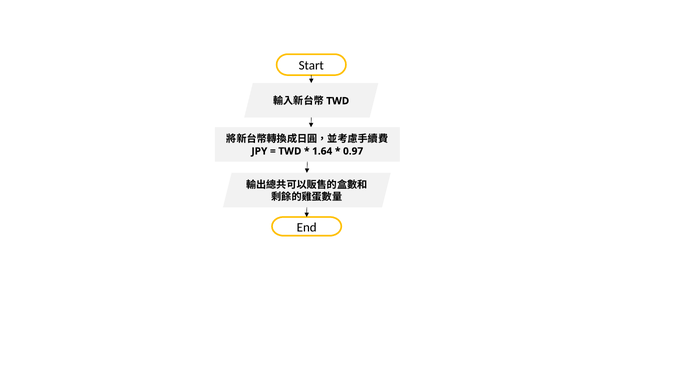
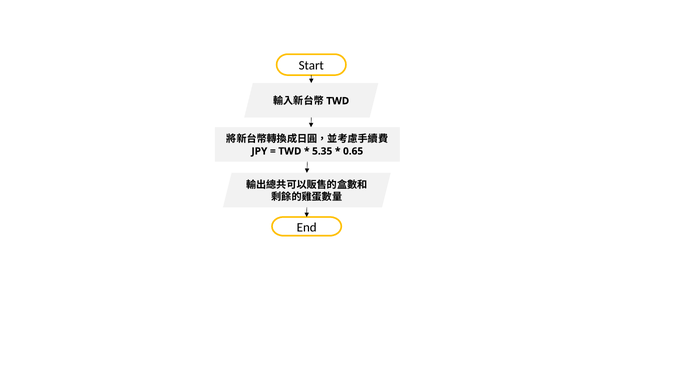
1.64: 1.64 -> 5.35 (322, 151)
0.97: 0.97 -> 0.65 (353, 151)
